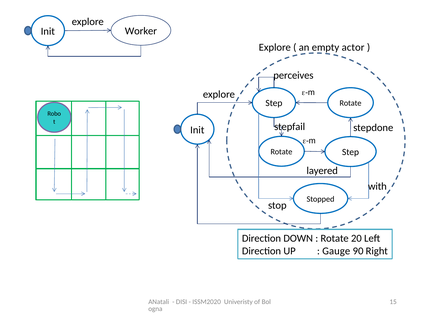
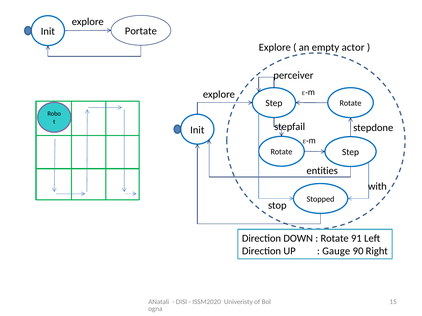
Worker: Worker -> Portate (141, 31)
perceives: perceives -> perceiver (293, 75)
layered: layered -> entities (322, 171)
20: 20 -> 91 (356, 239)
